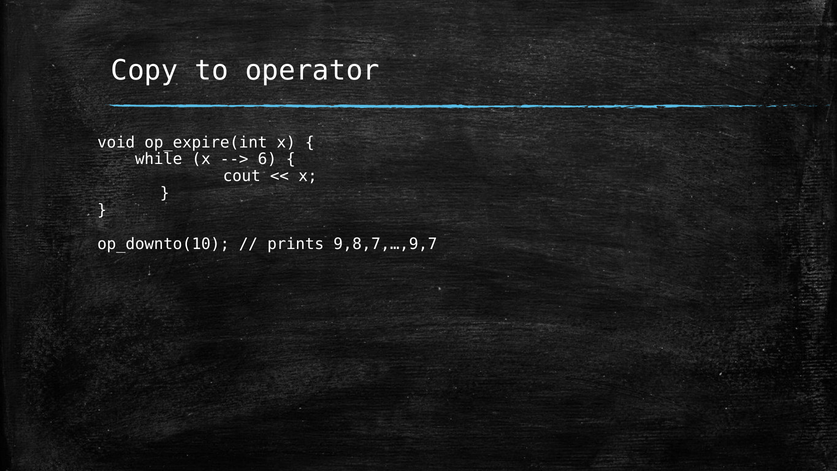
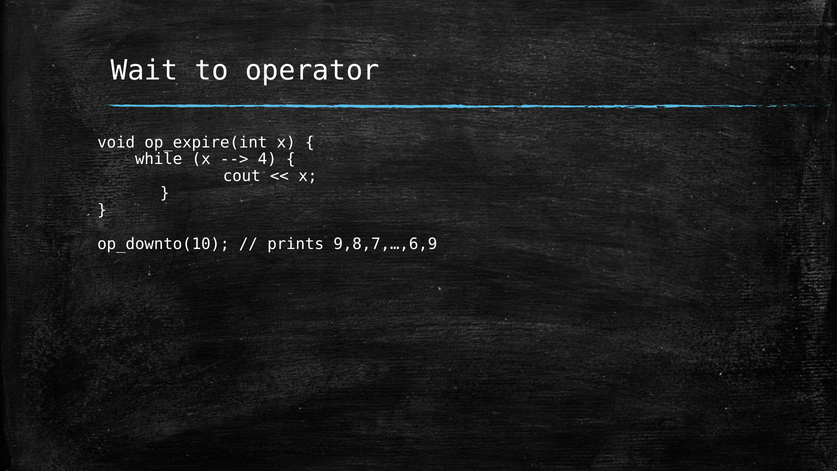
Copy: Copy -> Wait (144, 71)
6: 6 -> 4 (267, 159)
9,8,7,…,9,7: 9,8,7,…,9,7 -> 9,8,7,…,6,9 (385, 244)
